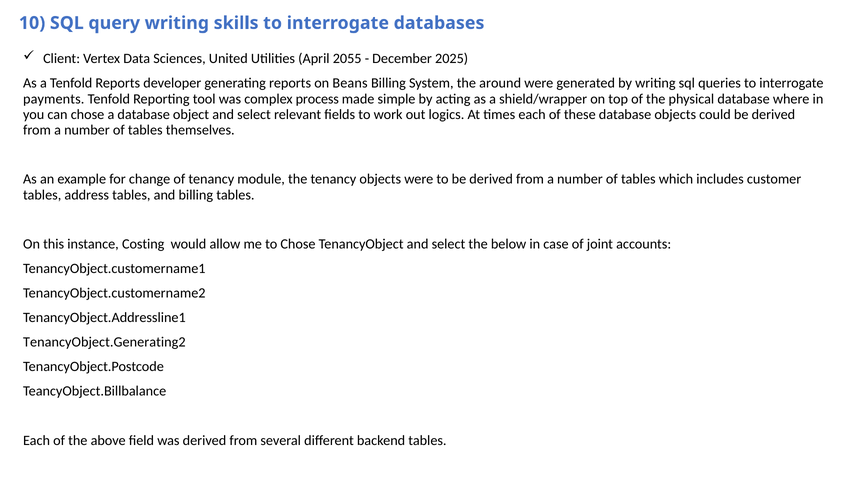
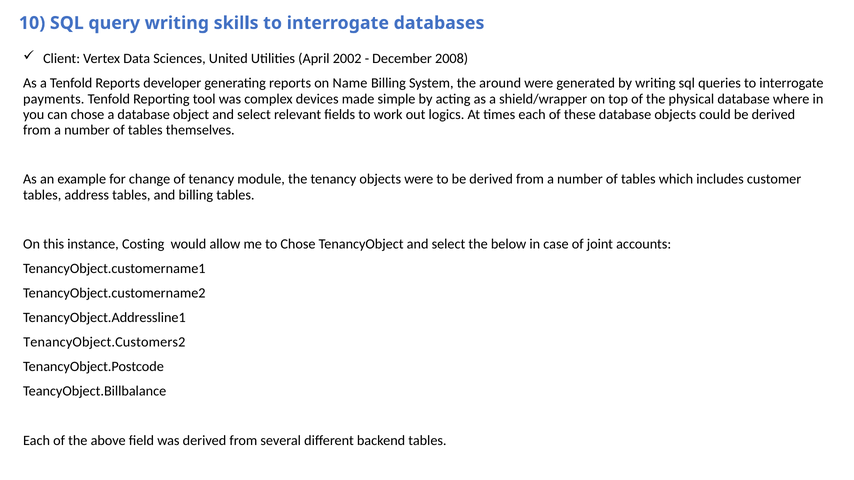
2055: 2055 -> 2002 (347, 59)
2025: 2025 -> 2008 (452, 59)
Beans: Beans -> Name (350, 83)
process: process -> devices (317, 99)
TenancyObject.Generating2: TenancyObject.Generating2 -> TenancyObject.Customers2 (104, 342)
